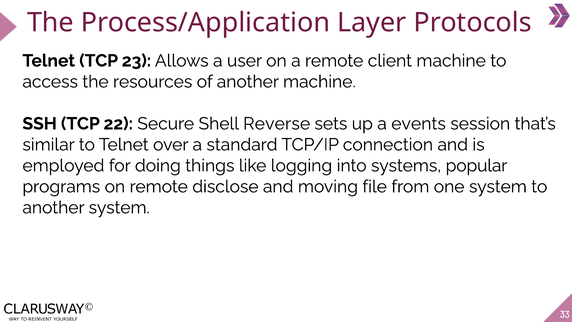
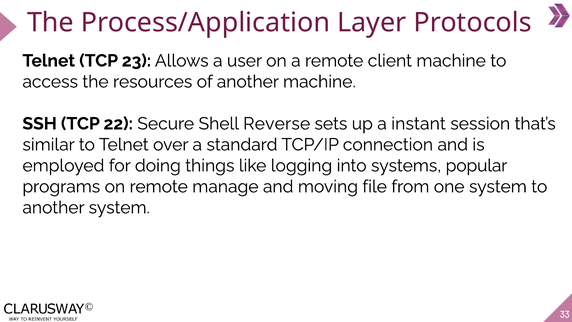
events: events -> instant (419, 124)
disclose: disclose -> manage (225, 186)
